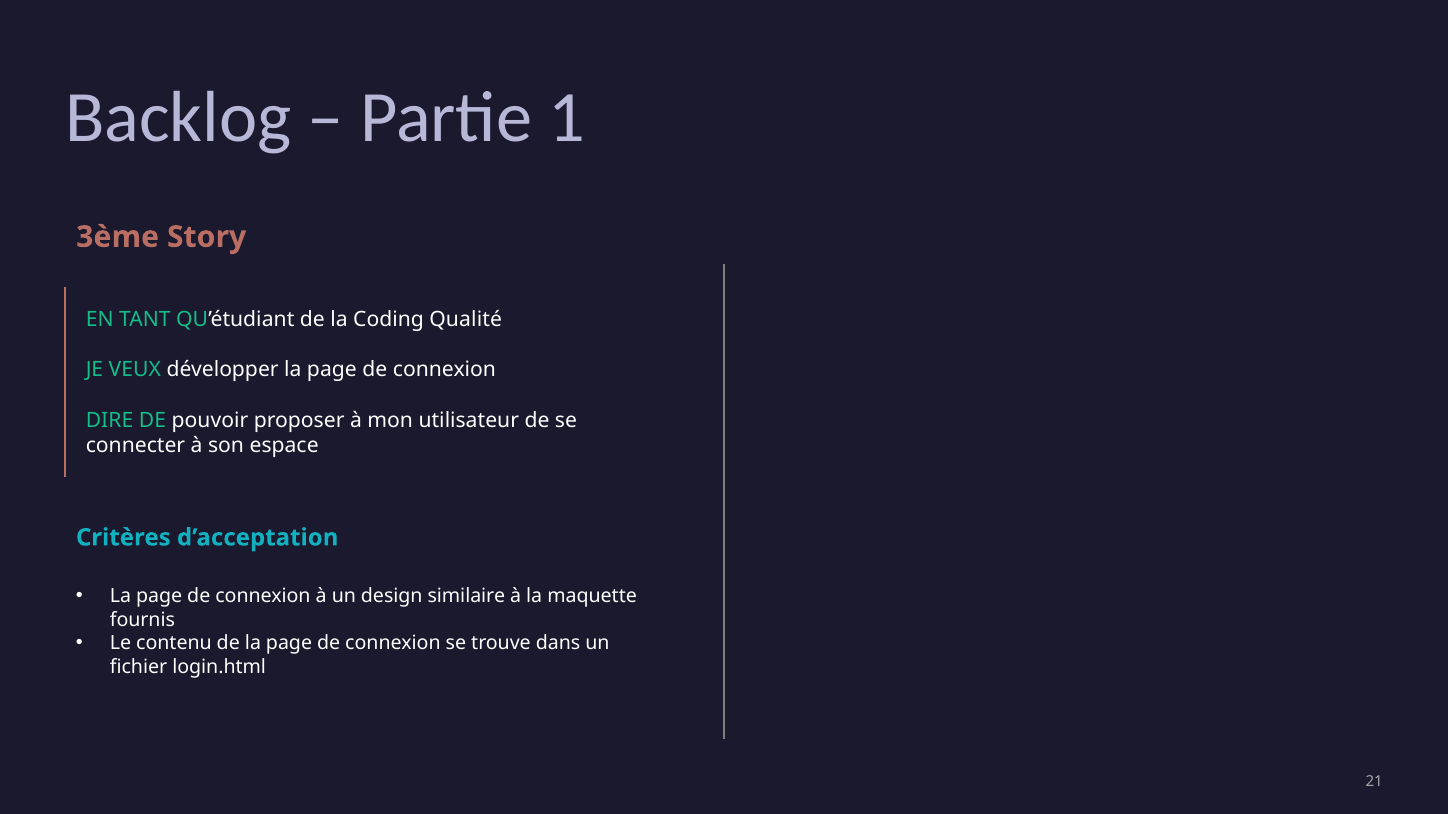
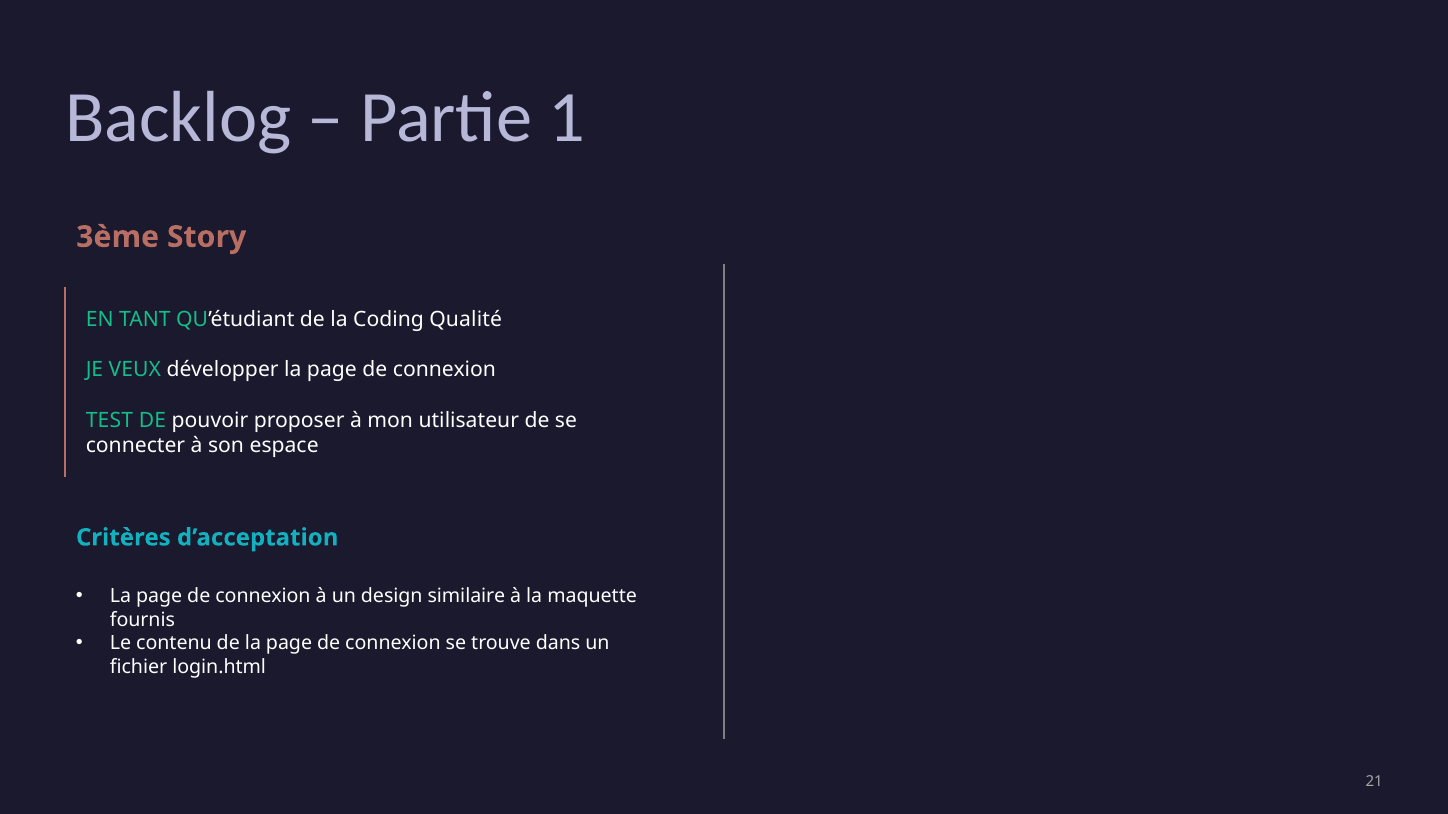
DIRE: DIRE -> TEST (110, 421)
